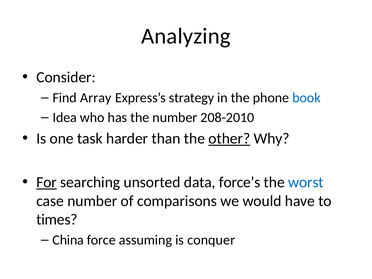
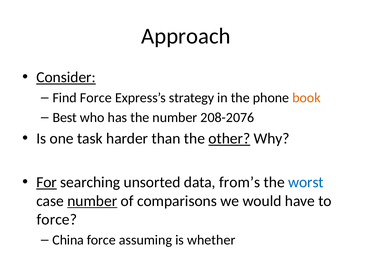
Analyzing: Analyzing -> Approach (186, 36)
Consider underline: none -> present (66, 77)
Find Array: Array -> Force (96, 98)
book colour: blue -> orange (306, 98)
Idea: Idea -> Best (65, 117)
208-2010: 208-2010 -> 208-2076 (227, 117)
force’s: force’s -> from’s (240, 182)
number underline: none -> present (92, 201)
times: times -> force (57, 220)
conquer: conquer -> whether (211, 240)
